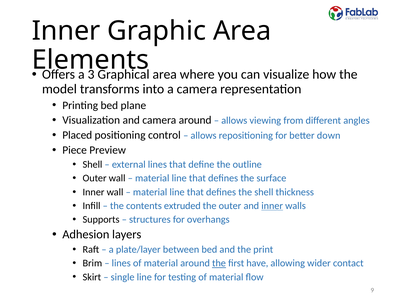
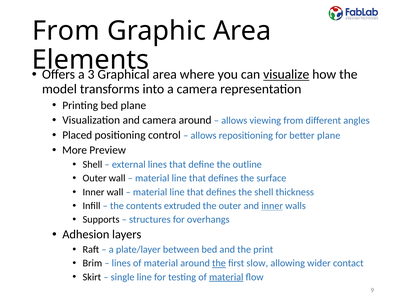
Inner: Inner -> From (66, 31)
visualize underline: none -> present (286, 75)
better down: down -> plane (329, 136)
Piece: Piece -> More (75, 150)
have: have -> slow (257, 264)
material underline: none -> present (226, 277)
